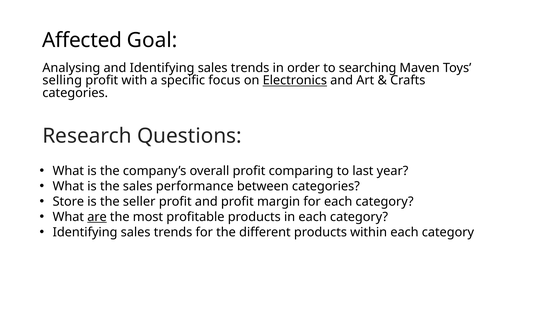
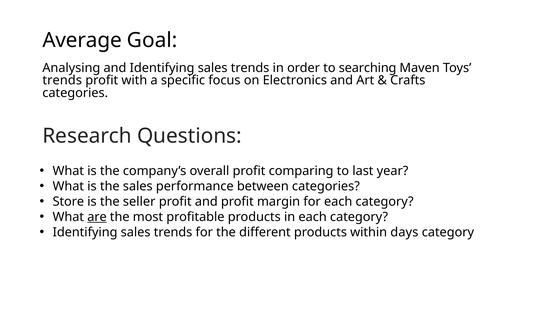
Affected: Affected -> Average (82, 40)
selling: selling -> trends (62, 80)
Electronics underline: present -> none (295, 80)
within each: each -> days (404, 232)
